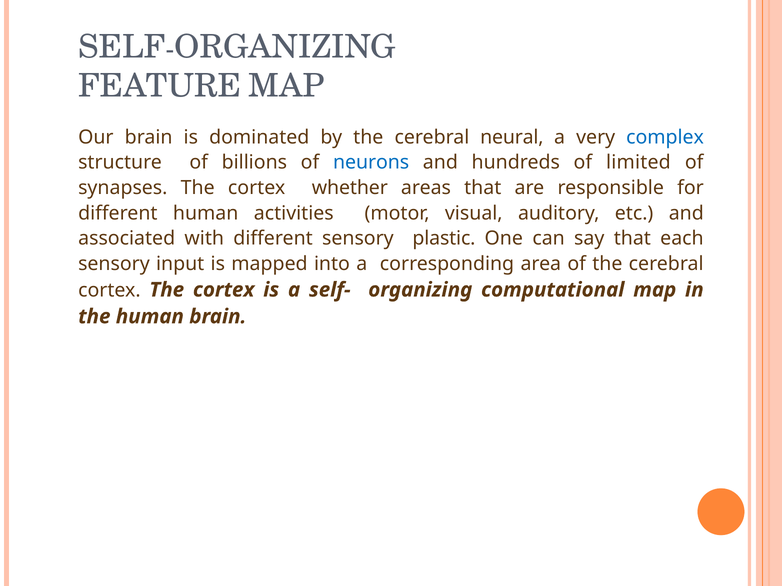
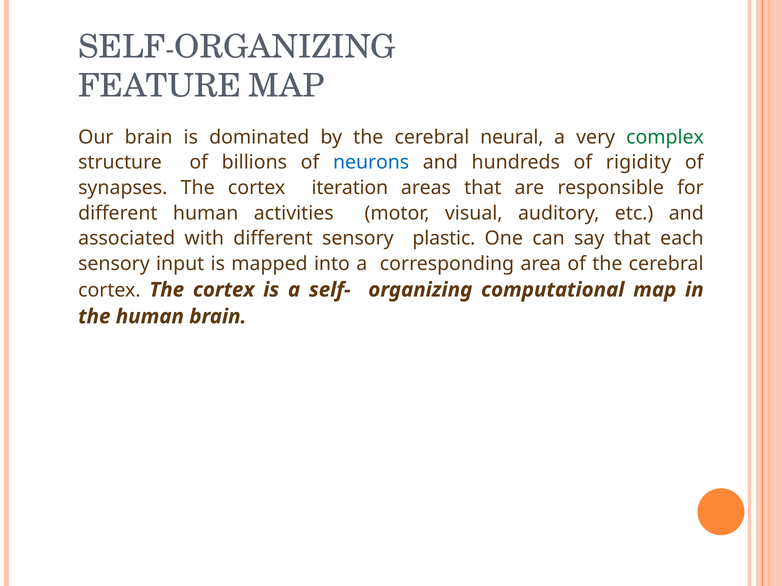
complex colour: blue -> green (665, 137)
limited: limited -> rigidity (638, 163)
whether: whether -> iteration (350, 188)
